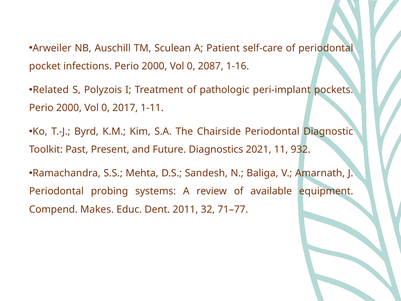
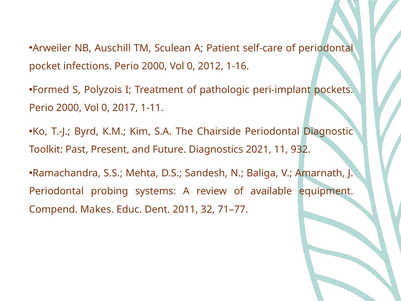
2087: 2087 -> 2012 (211, 66)
Related: Related -> Formed (51, 90)
